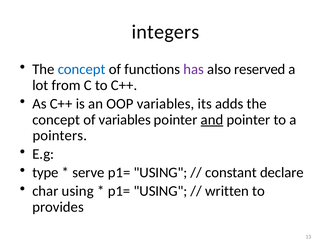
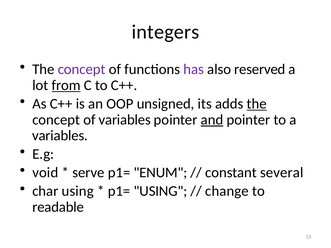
concept colour: blue -> purple (82, 69)
from underline: none -> present (66, 85)
OOP variables: variables -> unsigned (166, 104)
the underline: none -> present (257, 104)
pointers: pointers -> variables (60, 136)
type: type -> void (45, 173)
USING: USING -> ENUM (160, 173)
declare: declare -> several (282, 173)
written: written -> change (227, 191)
provides: provides -> readable (58, 207)
